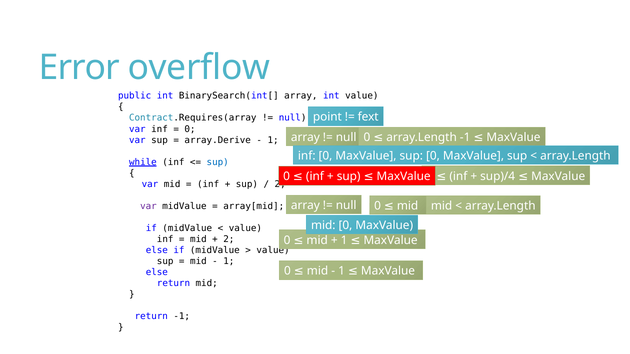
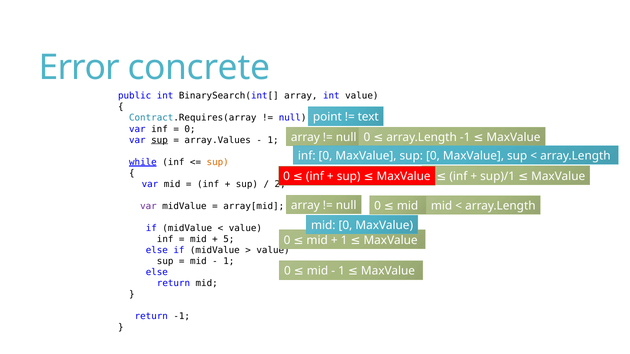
overflow: overflow -> concrete (199, 68)
fext: fext -> text (368, 117)
sup underline: none -> present (160, 140)
array.Derive: array.Derive -> array.Values (218, 140)
sup colour: blue -> orange (218, 162)
sup)/4: sup)/4 -> sup)/1 (498, 176)
2: 2 -> 5 (229, 239)
